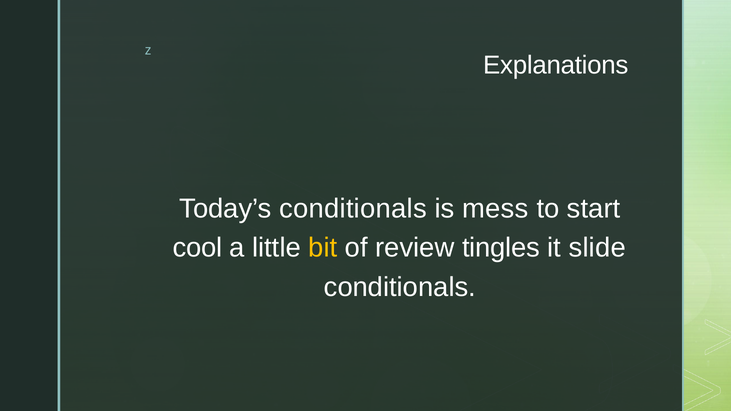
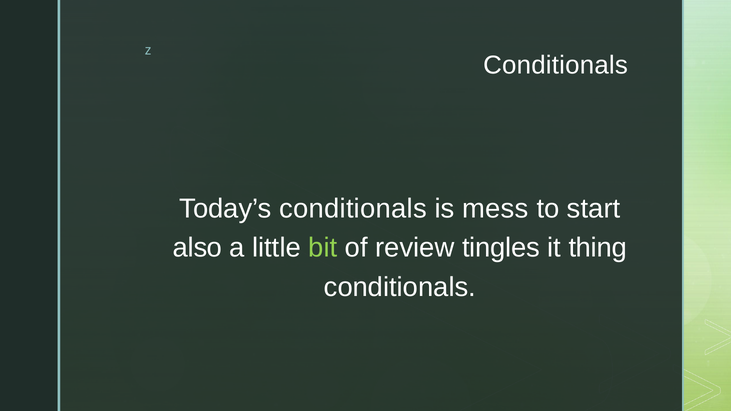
Explanations: Explanations -> Conditionals (556, 65)
cool: cool -> also (198, 248)
bit colour: yellow -> light green (323, 248)
slide: slide -> thing (598, 248)
